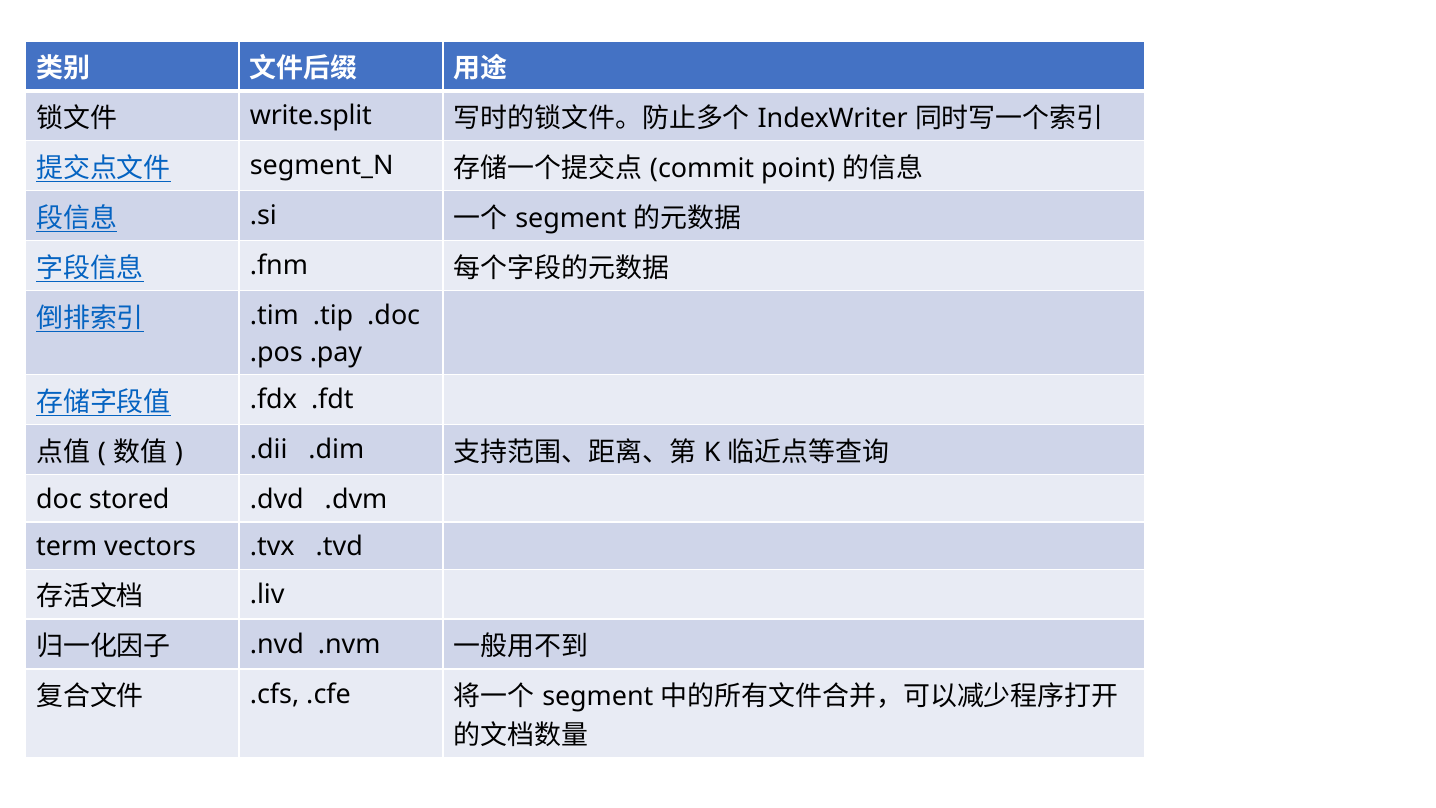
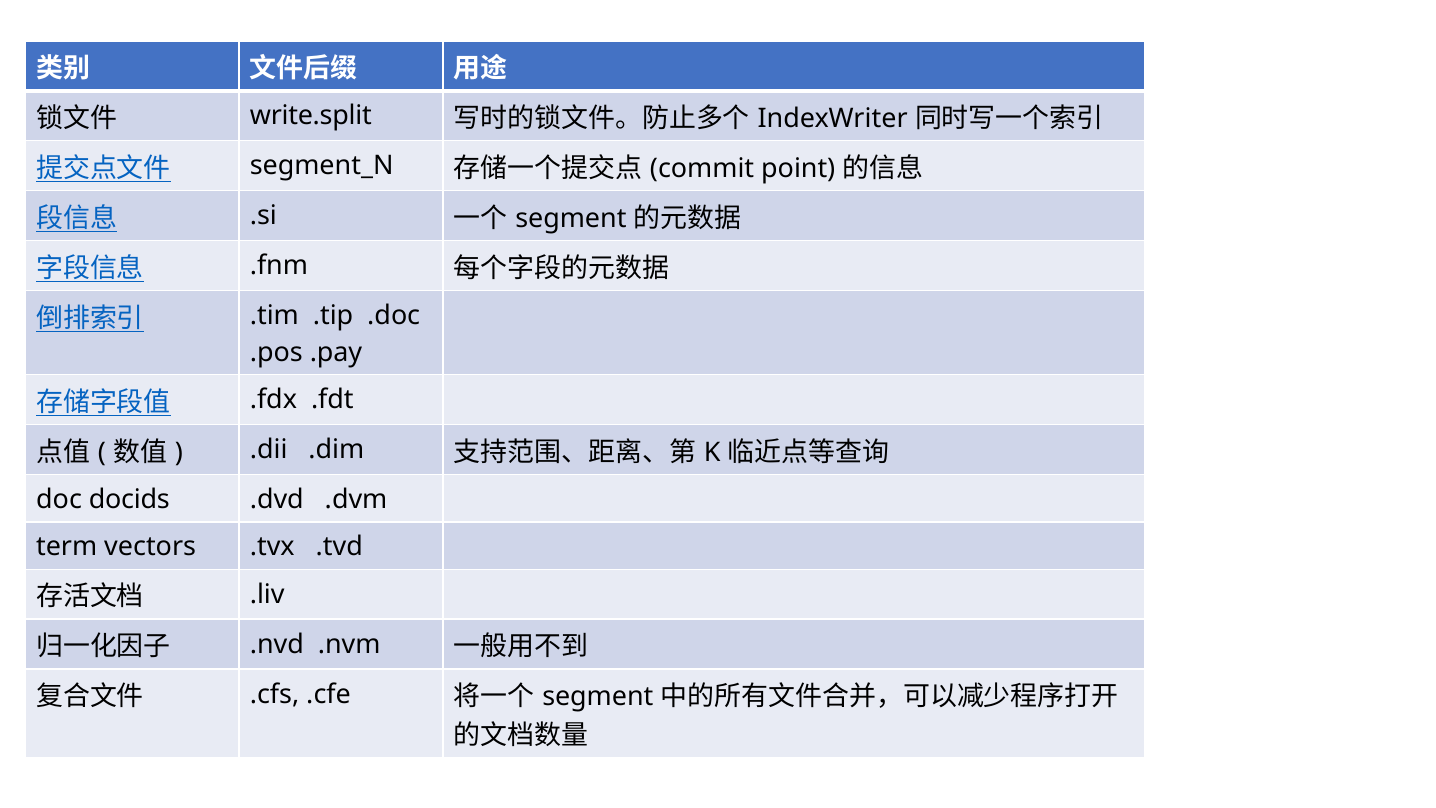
stored: stored -> docids (129, 499)
